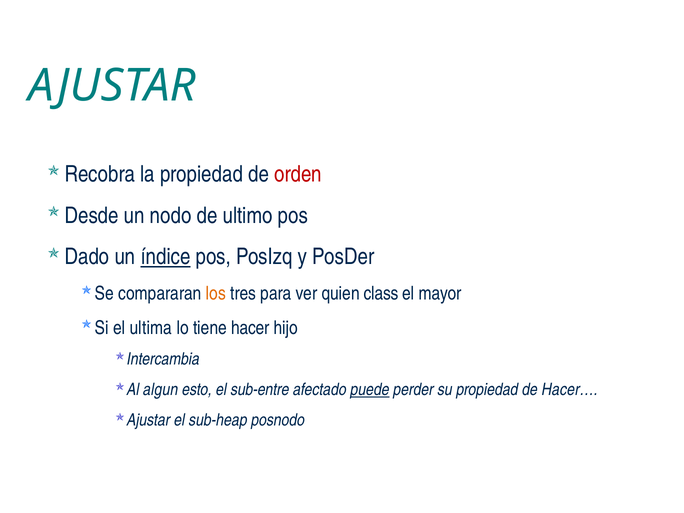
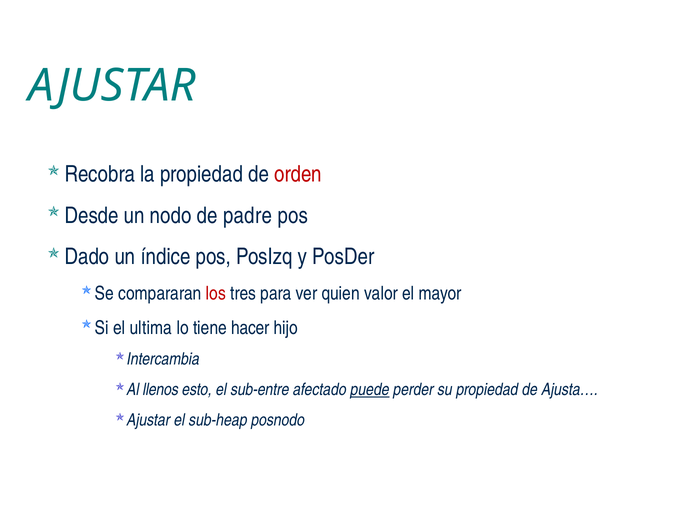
ultimo: ultimo -> padre (248, 216)
índice underline: present -> none (166, 257)
los colour: orange -> red (216, 293)
class: class -> valor (381, 293)
algun: algun -> llenos (161, 390)
Hacer…: Hacer… -> Ajusta… (570, 390)
